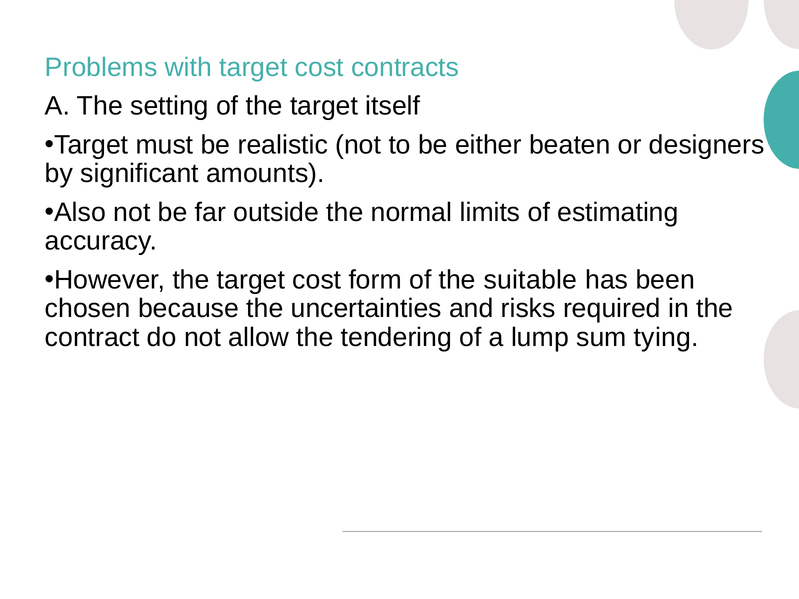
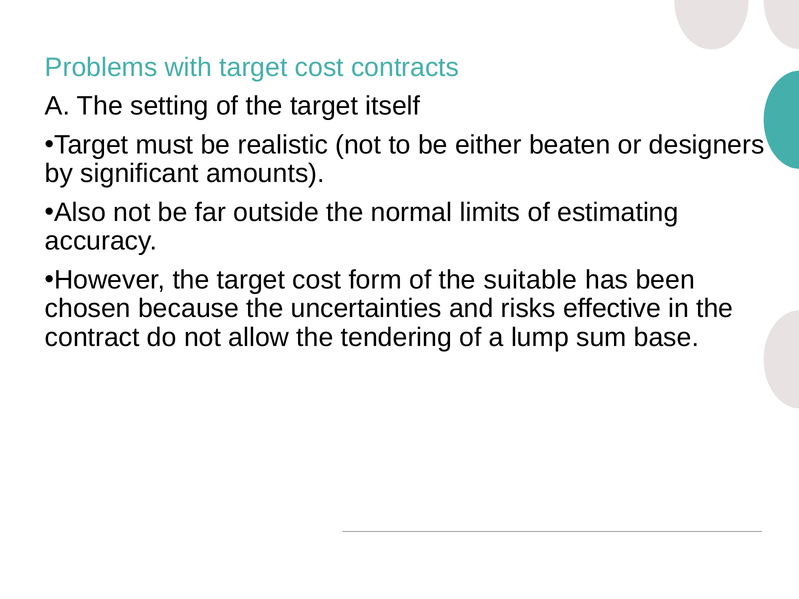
required: required -> effective (612, 309)
tying: tying -> base (666, 337)
